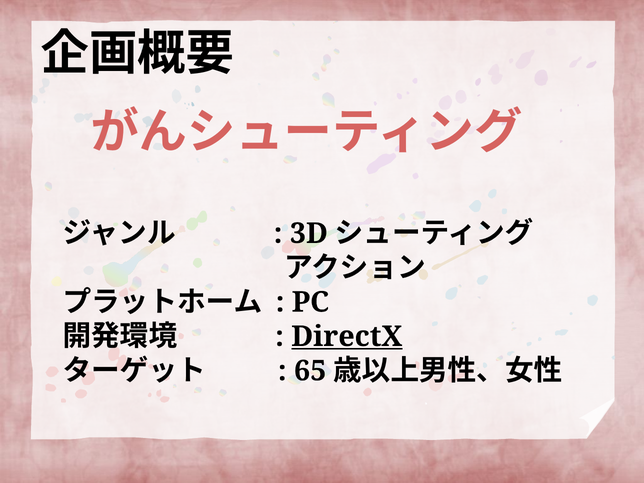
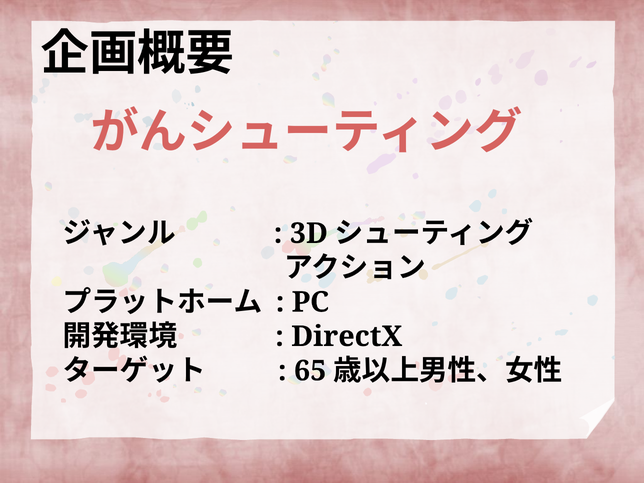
DirectX underline: present -> none (347, 337)
